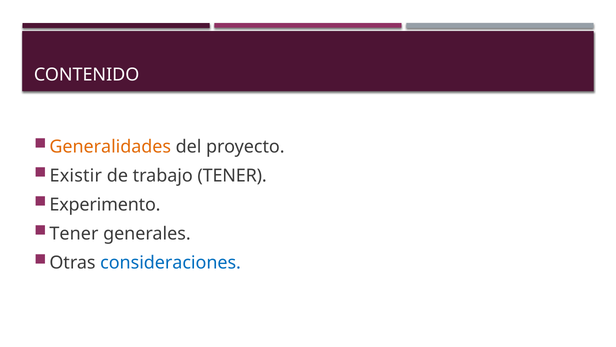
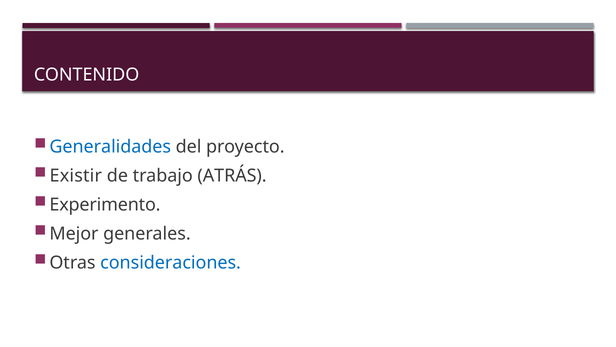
Generalidades colour: orange -> blue (110, 146)
trabajo TENER: TENER -> ATRÁS (232, 175)
Tener: Tener -> Mejor (74, 233)
